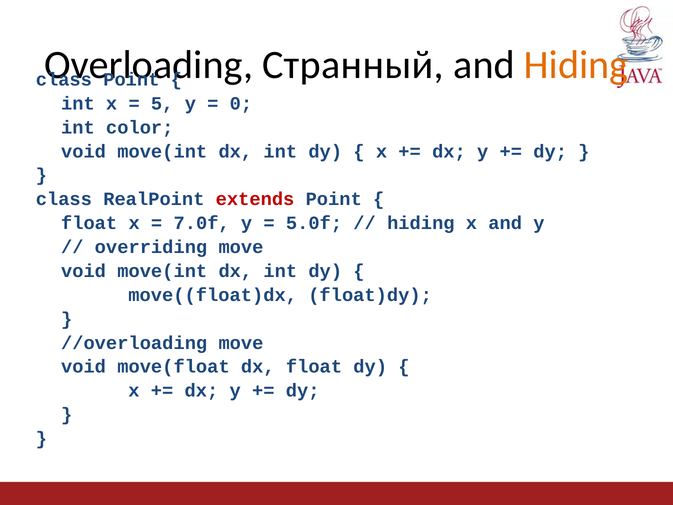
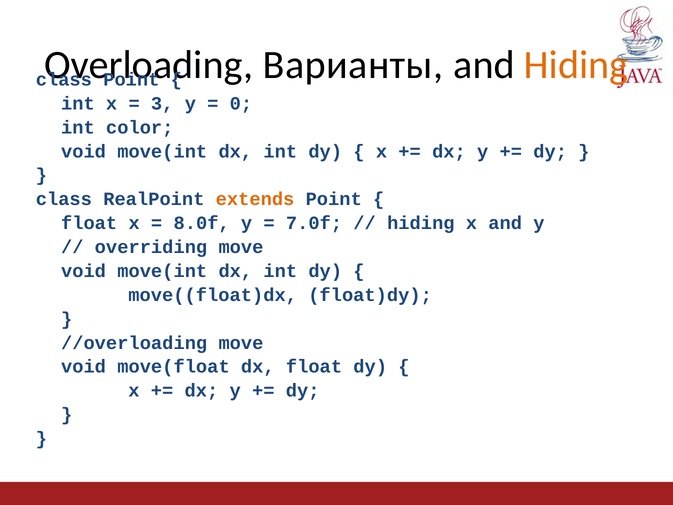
Странный: Странный -> Варианты (353, 65)
5: 5 -> 3 (162, 103)
extends colour: red -> orange (255, 199)
7.0f: 7.0f -> 8.0f (202, 223)
5.0f: 5.0f -> 7.0f (314, 223)
